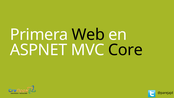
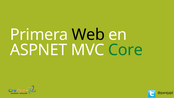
Core colour: black -> green (125, 50)
